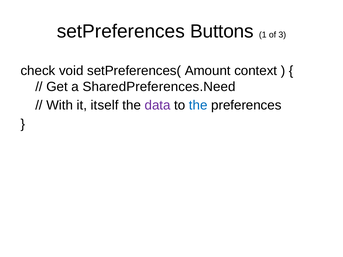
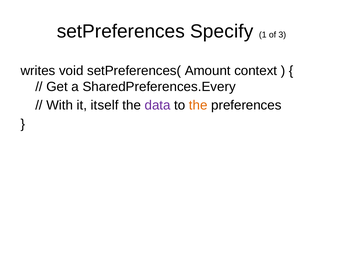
Buttons: Buttons -> Specify (222, 31)
check: check -> writes (38, 71)
SharedPreferences.Need: SharedPreferences.Need -> SharedPreferences.Every (159, 87)
the colour: blue -> orange (198, 105)
